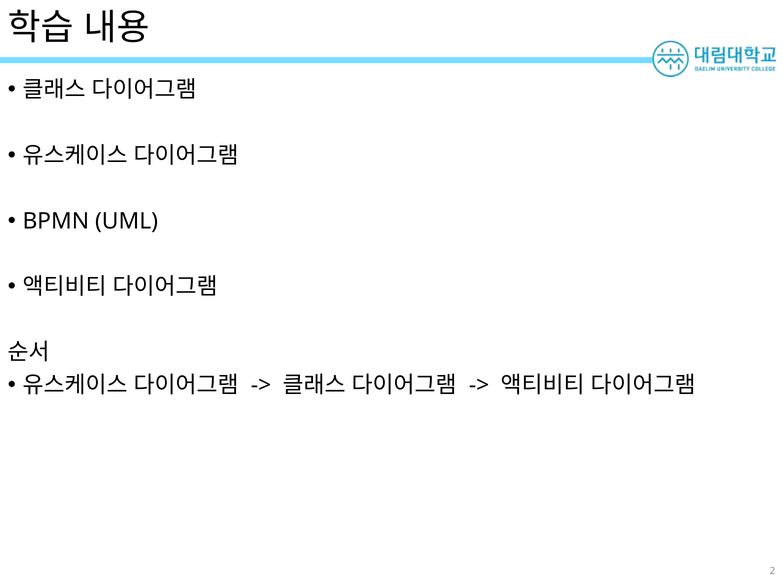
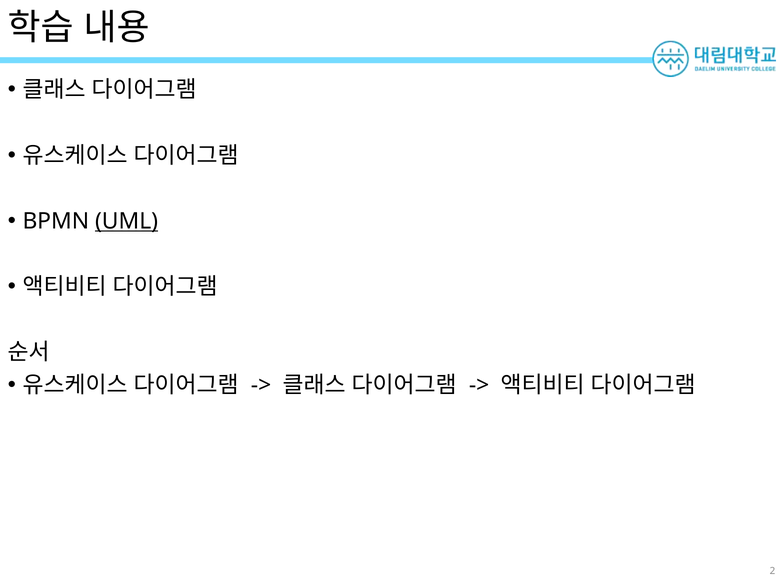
UML underline: none -> present (127, 221)
